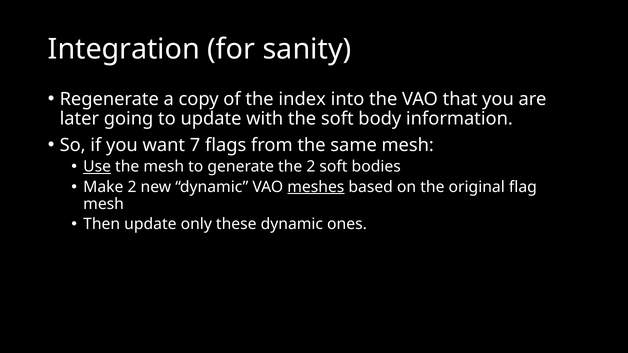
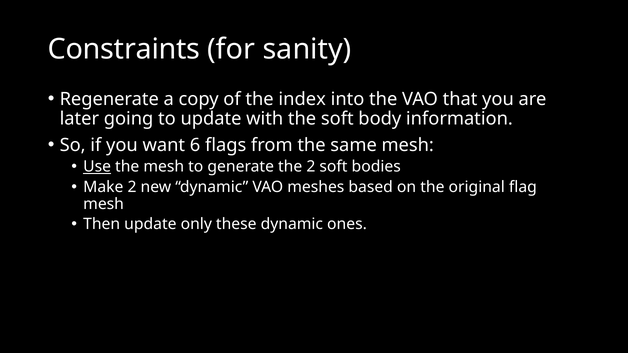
Integration: Integration -> Constraints (124, 49)
7: 7 -> 6 (195, 145)
meshes underline: present -> none (316, 187)
